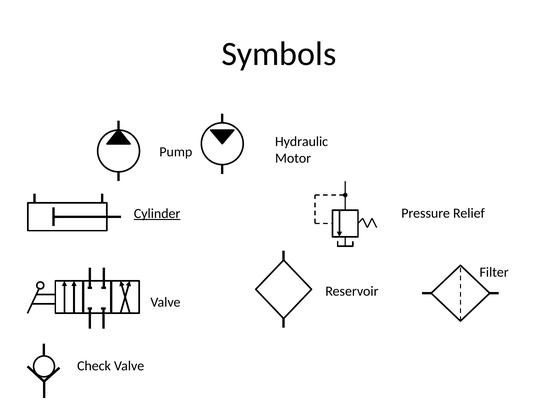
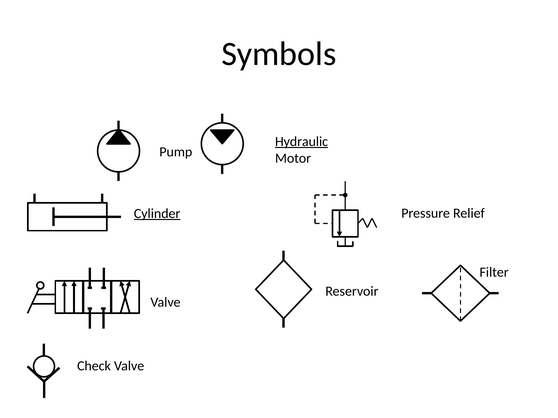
Hydraulic underline: none -> present (302, 142)
